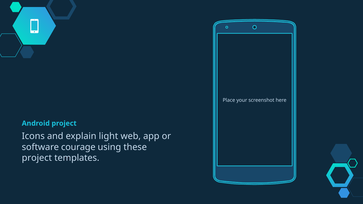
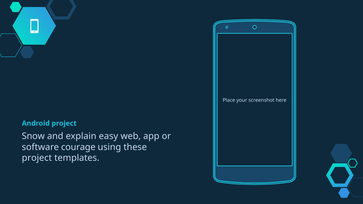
Icons: Icons -> Snow (33, 136)
light: light -> easy (108, 136)
